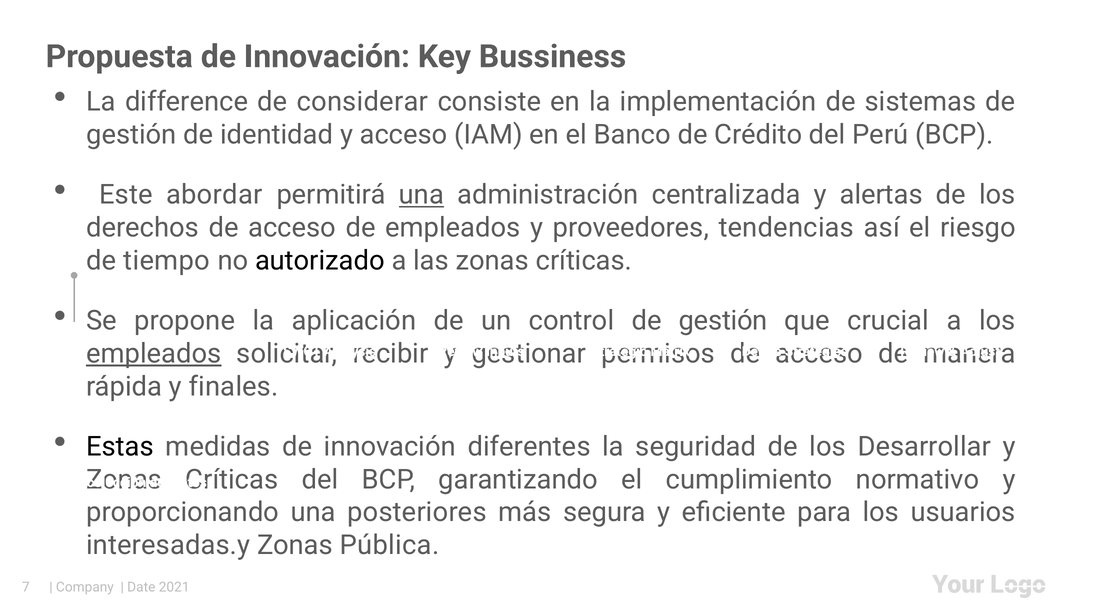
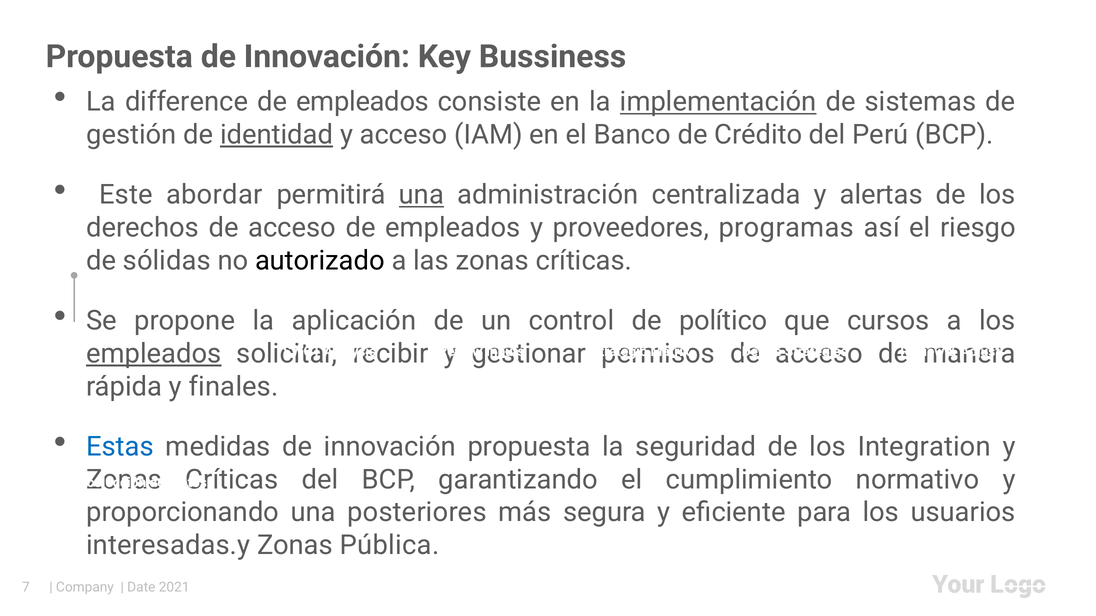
considerar: considerar -> empleados (363, 102)
implementación underline: none -> present (718, 102)
identidad underline: none -> present (277, 135)
tendencias: tendencias -> programas (786, 228)
tiempo: tiempo -> sólidas (167, 261)
control de gestión: gestión -> político (723, 321)
crucial: crucial -> cursos (888, 321)
Estas colour: black -> blue (120, 447)
innovación diferentes: diferentes -> propuesta (529, 447)
Desarrollar: Desarrollar -> Integration (924, 447)
